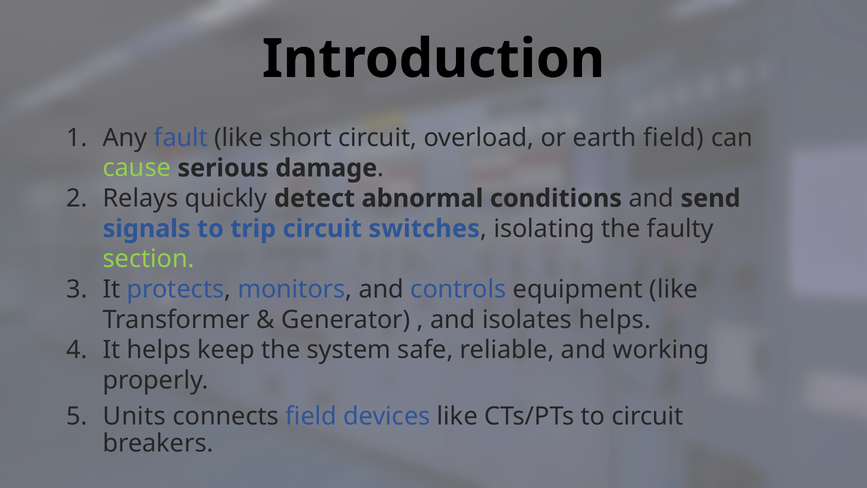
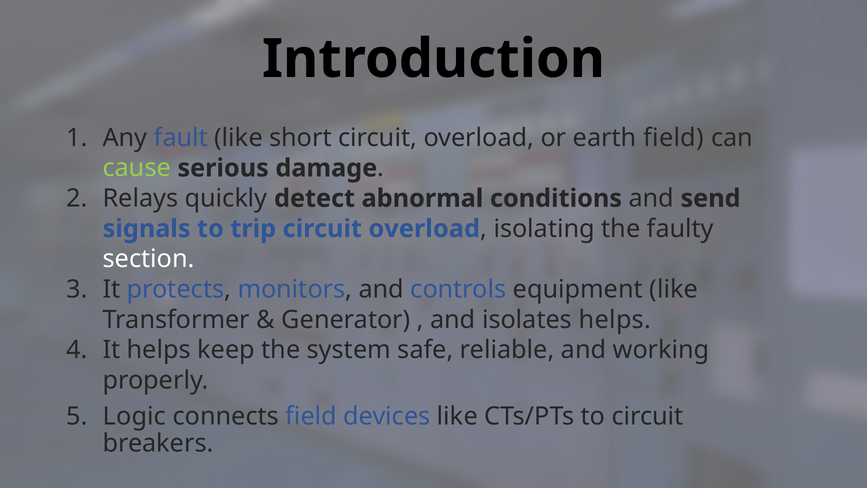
trip circuit switches: switches -> overload (424, 229)
section colour: light green -> white (149, 259)
Units: Units -> Logic (134, 416)
